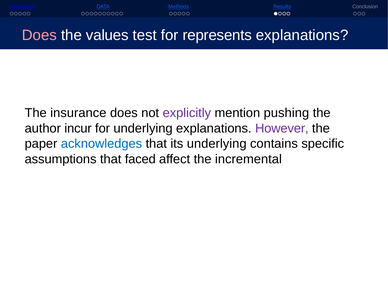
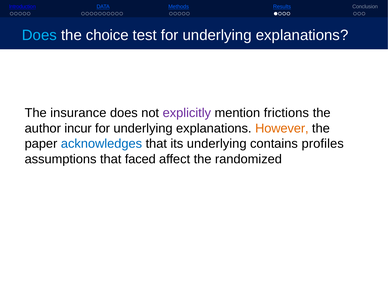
Does colour: pink -> light blue (39, 35)
values: values -> choice (107, 35)
test for represents: represents -> underlying (217, 35)
pushing: pushing -> frictions (286, 113)
However colour: purple -> orange (282, 128)
specific: specific -> profiles (323, 144)
incremental: incremental -> randomized (248, 159)
